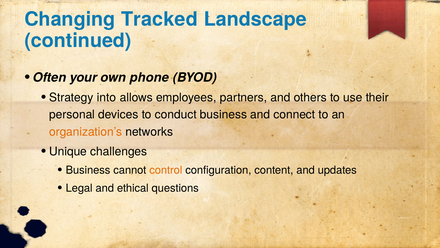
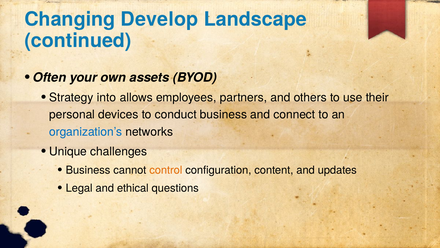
Tracked: Tracked -> Develop (159, 19)
phone: phone -> assets (149, 77)
organization’s colour: orange -> blue (86, 132)
